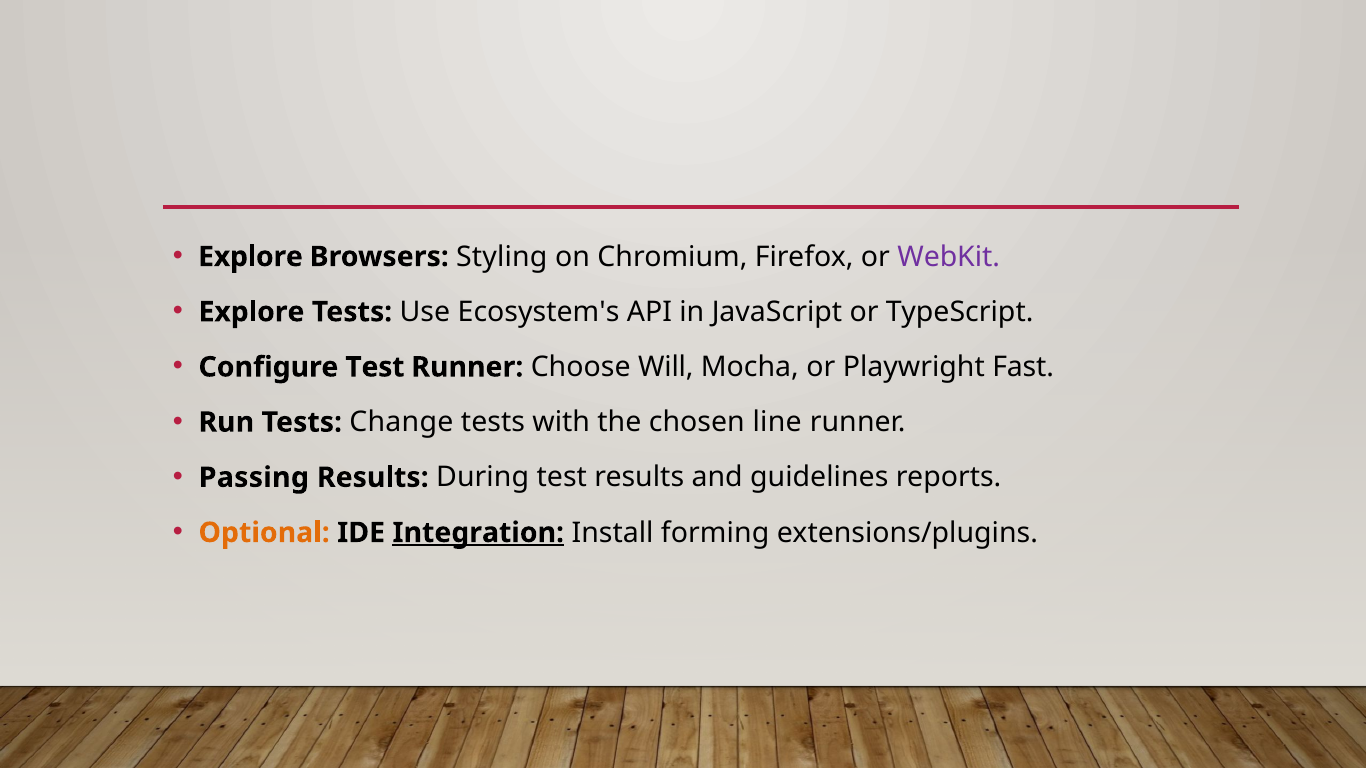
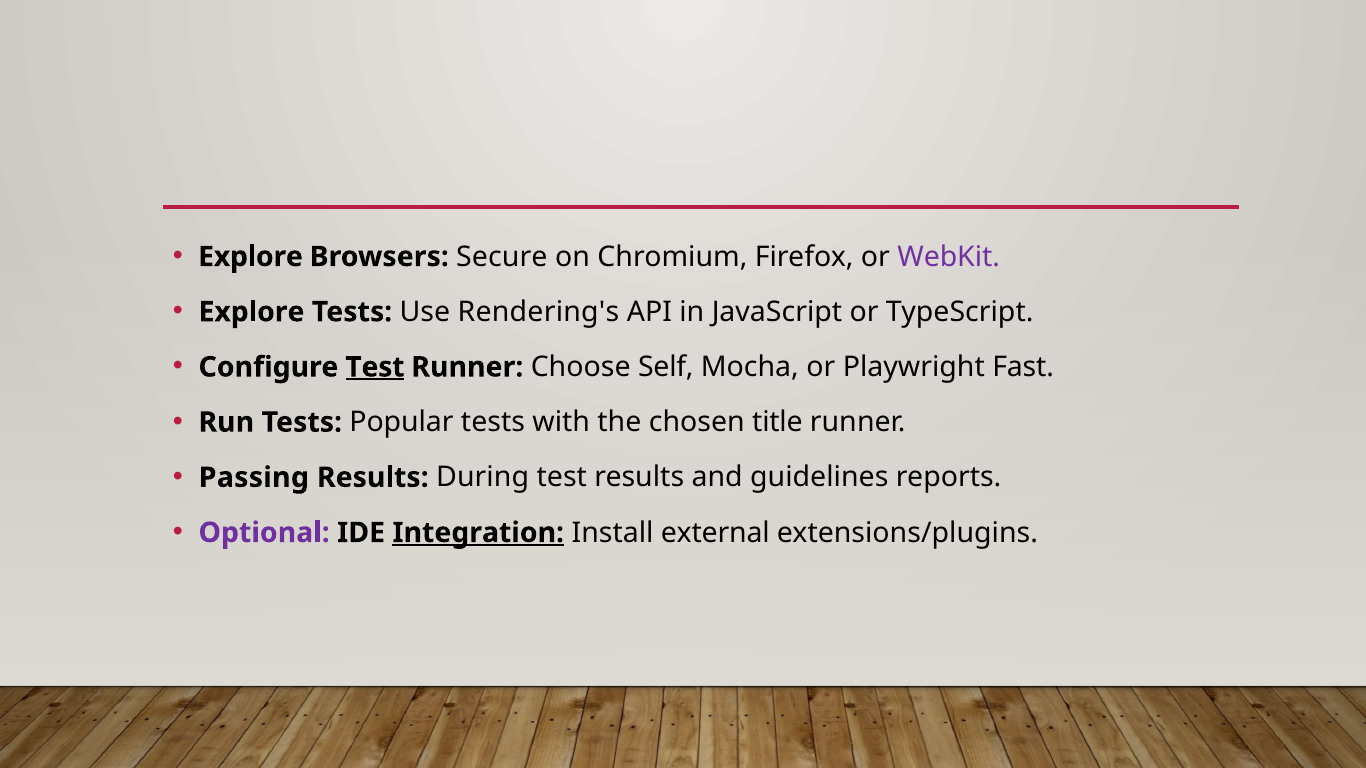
Styling: Styling -> Secure (502, 257)
Ecosystem's: Ecosystem's -> Rendering's (538, 312)
Test underline: none -> present (375, 367)
Will: Will -> Self (666, 367)
Change: Change -> Popular (402, 423)
line: line -> title (777, 423)
Optional colour: orange -> purple (264, 533)
forming: forming -> external (715, 533)
